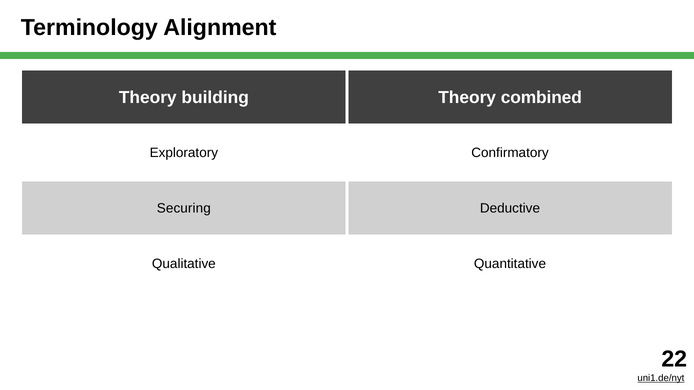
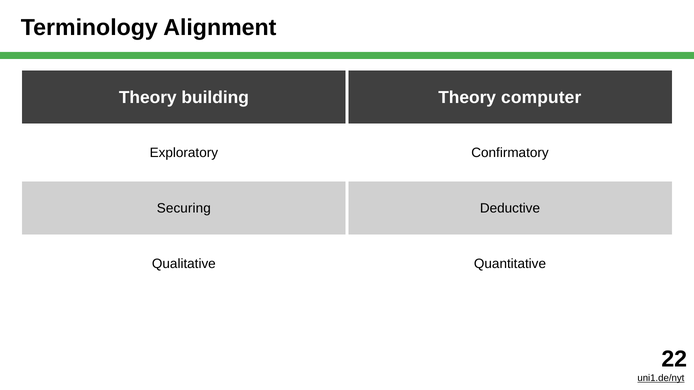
combined: combined -> computer (541, 97)
